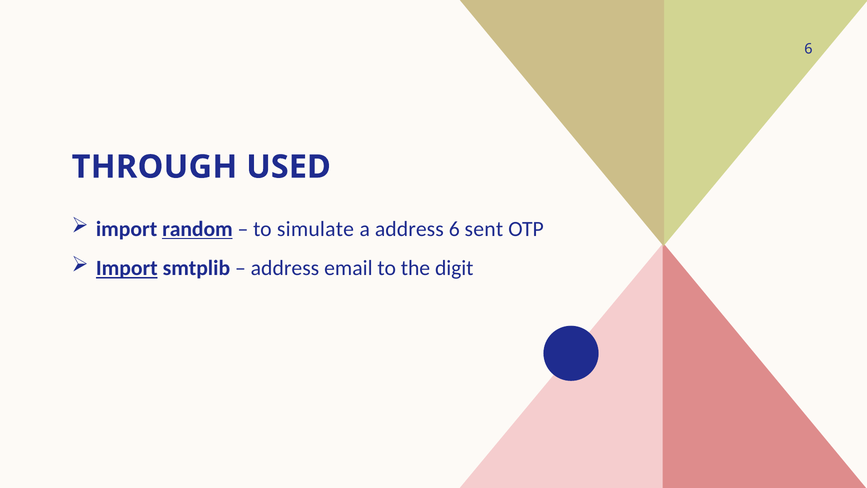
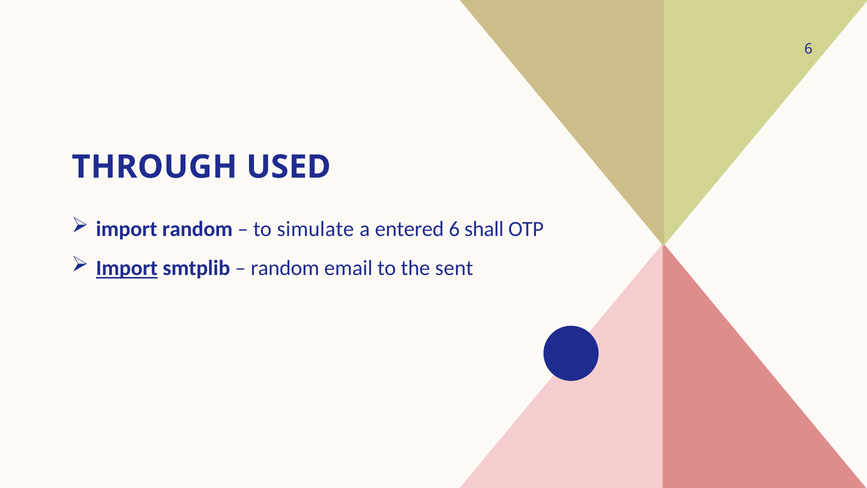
random underline: present -> none (197, 229)
a address: address -> entered (409, 229)
sent: sent -> shall (484, 229)
address: address -> random (285, 268)
digit: digit -> sent (454, 268)
